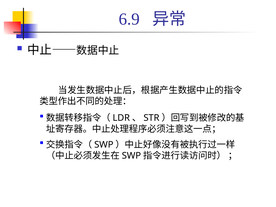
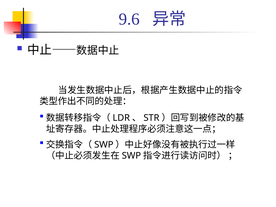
6.9: 6.9 -> 9.6 (129, 19)
